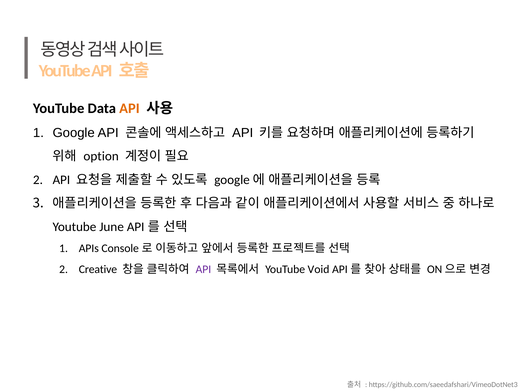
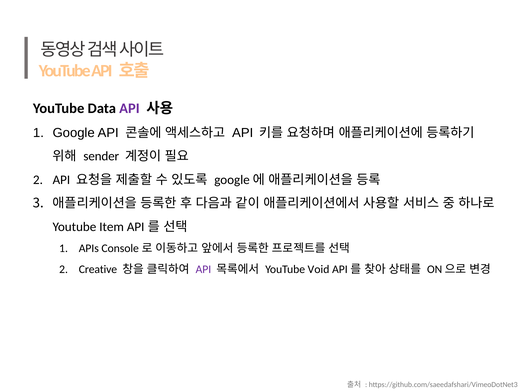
API colour: orange -> purple (129, 109)
option: option -> sender (101, 156)
June: June -> Item (112, 227)
